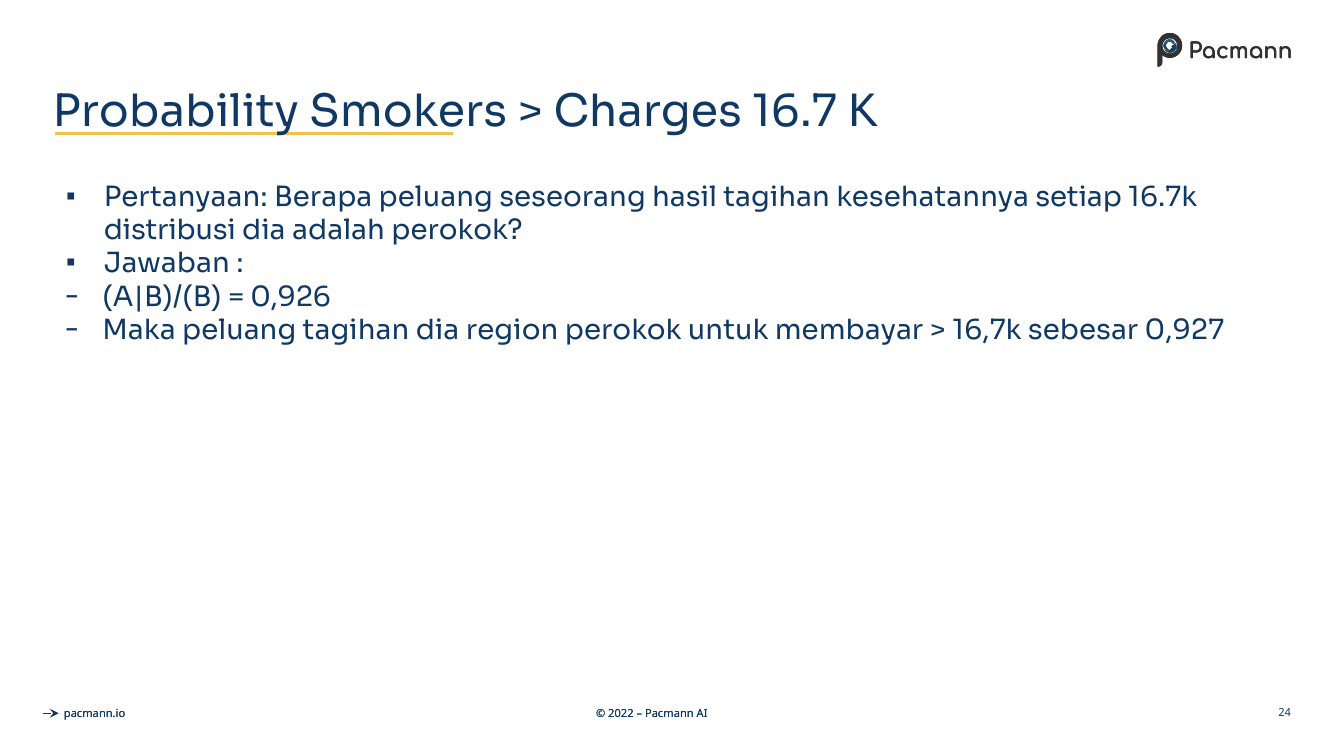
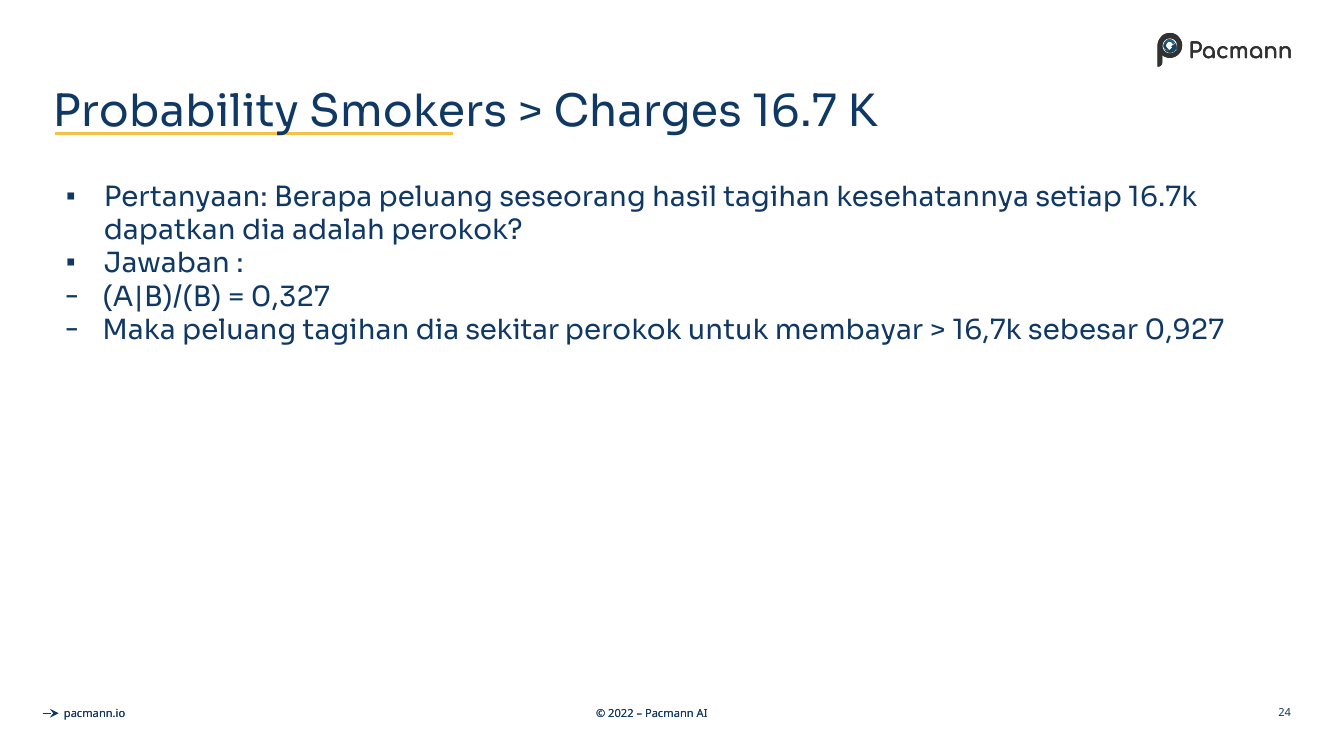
distribusi: distribusi -> dapatkan (170, 230)
0,926: 0,926 -> 0,327 (290, 297)
region: region -> sekitar (512, 330)
